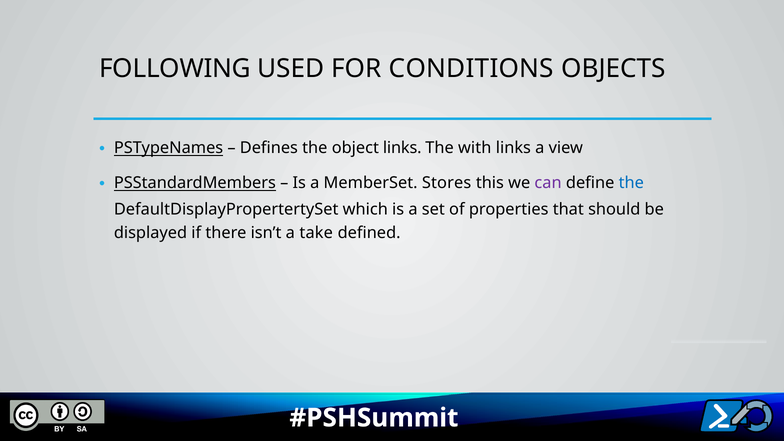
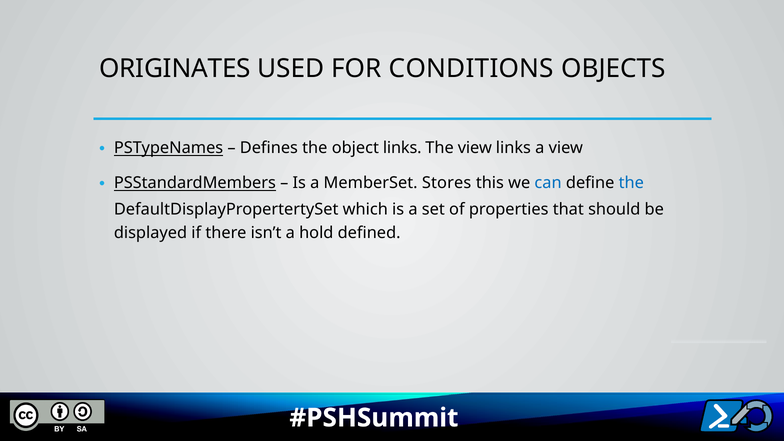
FOLLOWING: FOLLOWING -> ORIGINATES (175, 69)
The with: with -> view (475, 148)
can colour: purple -> blue (548, 183)
take: take -> hold (316, 233)
